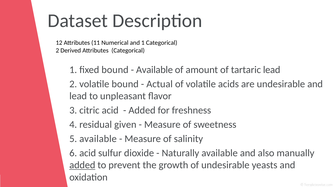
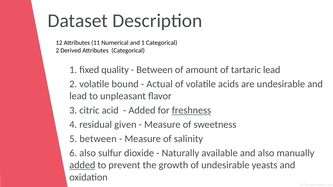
fixed bound: bound -> quality (115, 70)
Available: Available -> Between (154, 70)
freshness underline: none -> present (191, 111)
5 available: available -> between (98, 139)
6 acid: acid -> also (88, 153)
